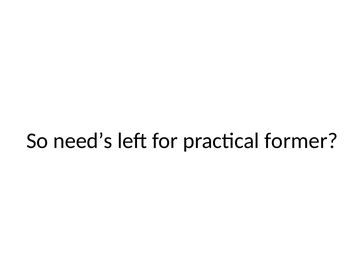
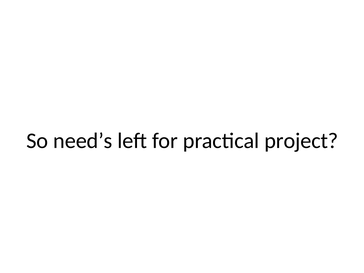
former: former -> project (301, 141)
